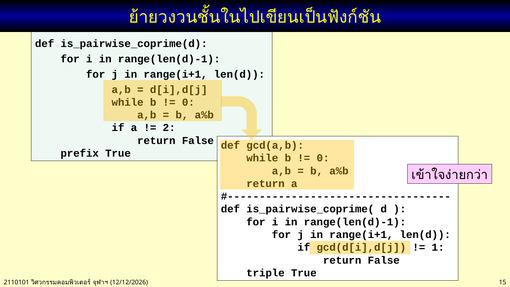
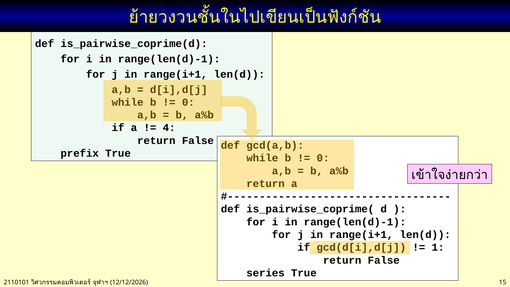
2: 2 -> 4 (169, 128)
triple: triple -> series (265, 273)
